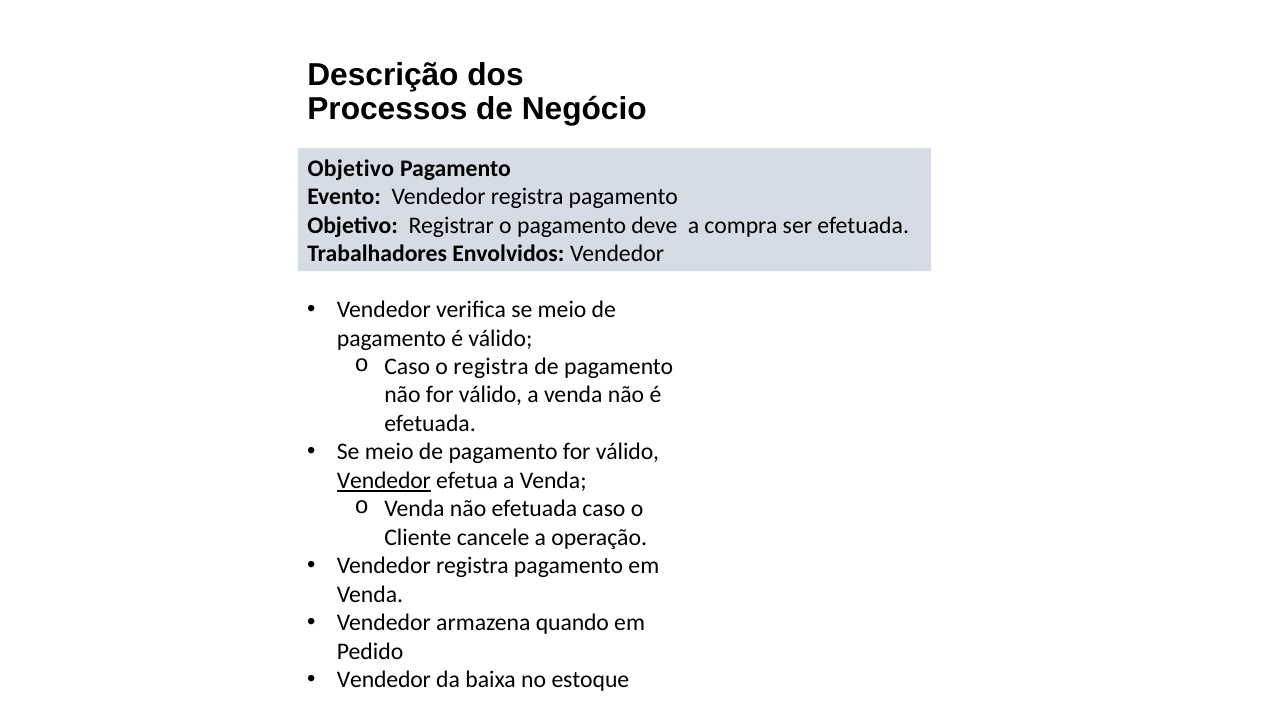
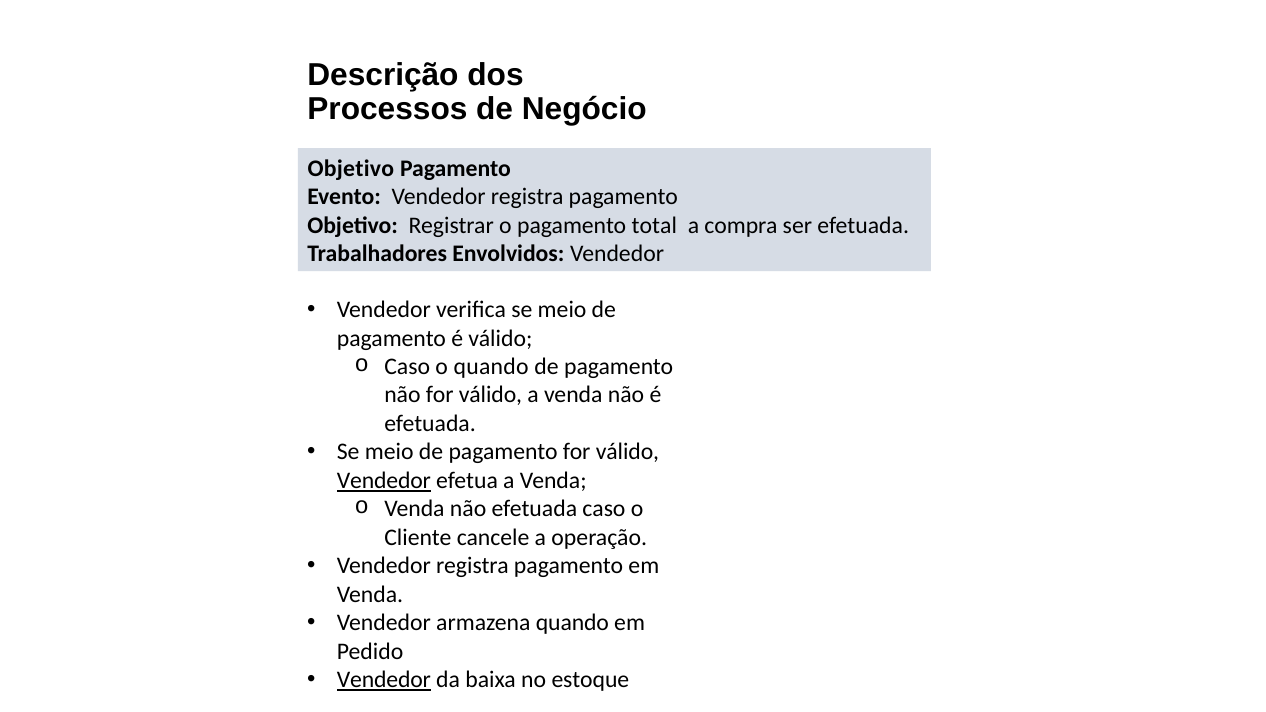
deve: deve -> total (654, 226)
o registra: registra -> quando (491, 367)
Vendedor underline: none -> present (384, 680)
